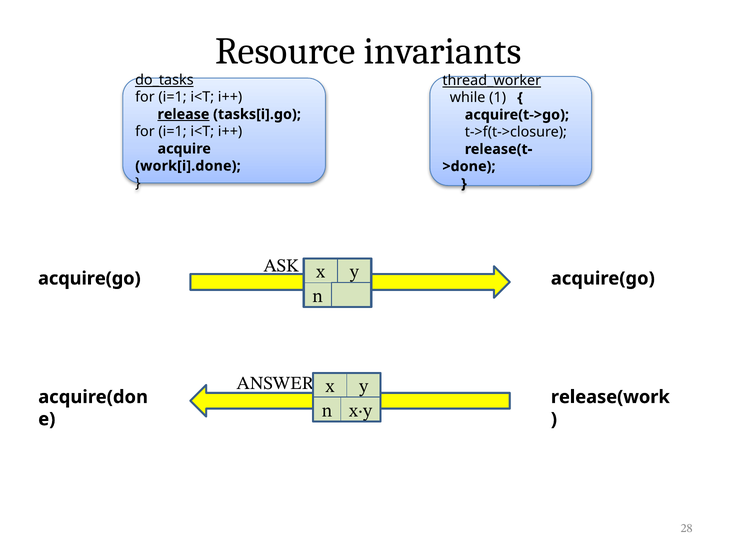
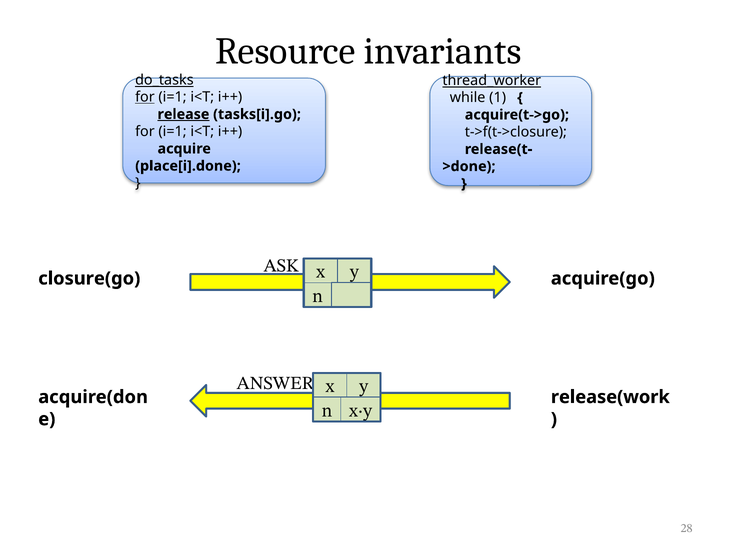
for underline: none -> present (145, 97)
work[i].done: work[i].done -> place[i].done (188, 166)
acquire(go: acquire(go -> closure(go (89, 278)
